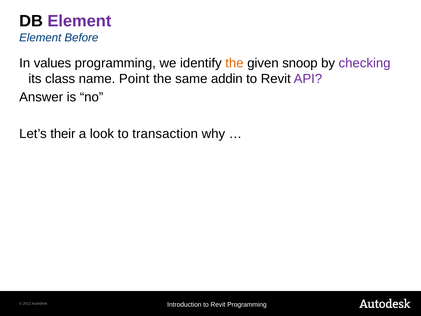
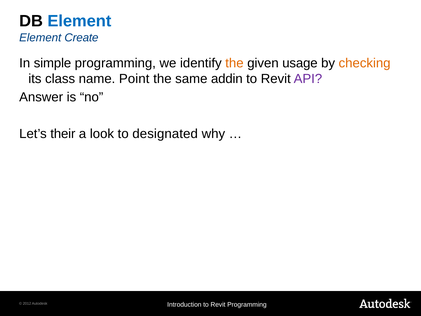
Element colour: purple -> blue (79, 21)
Before: Before -> Create (81, 38)
values: values -> simple (53, 63)
snoop: snoop -> usage (300, 63)
checking colour: purple -> orange (365, 63)
transaction: transaction -> designated (165, 134)
